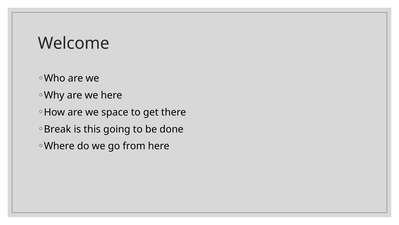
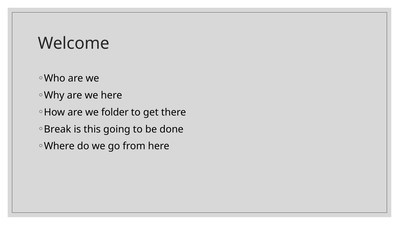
space: space -> folder (115, 112)
